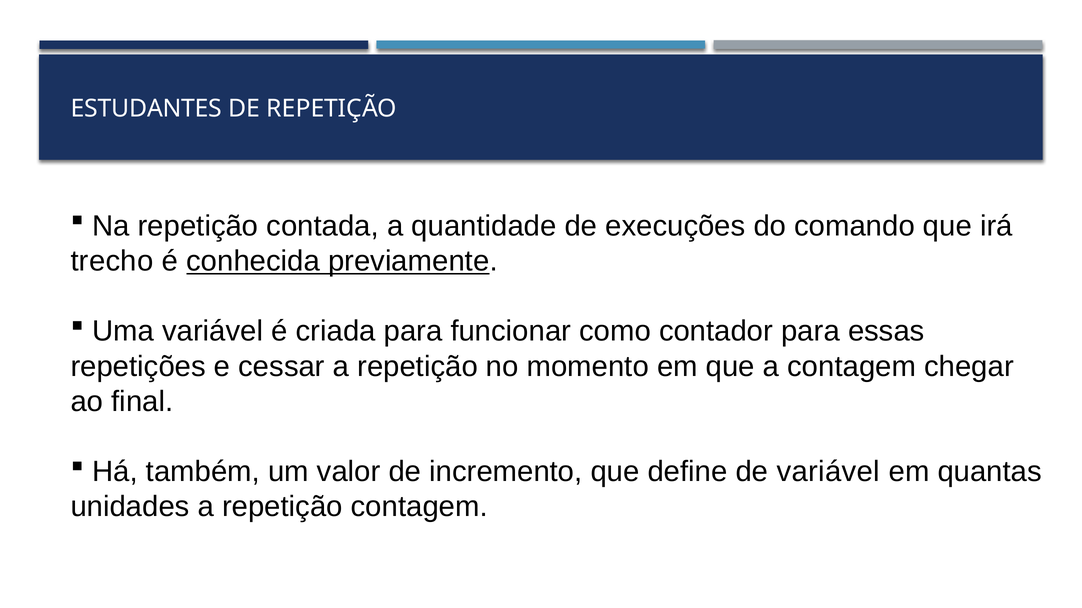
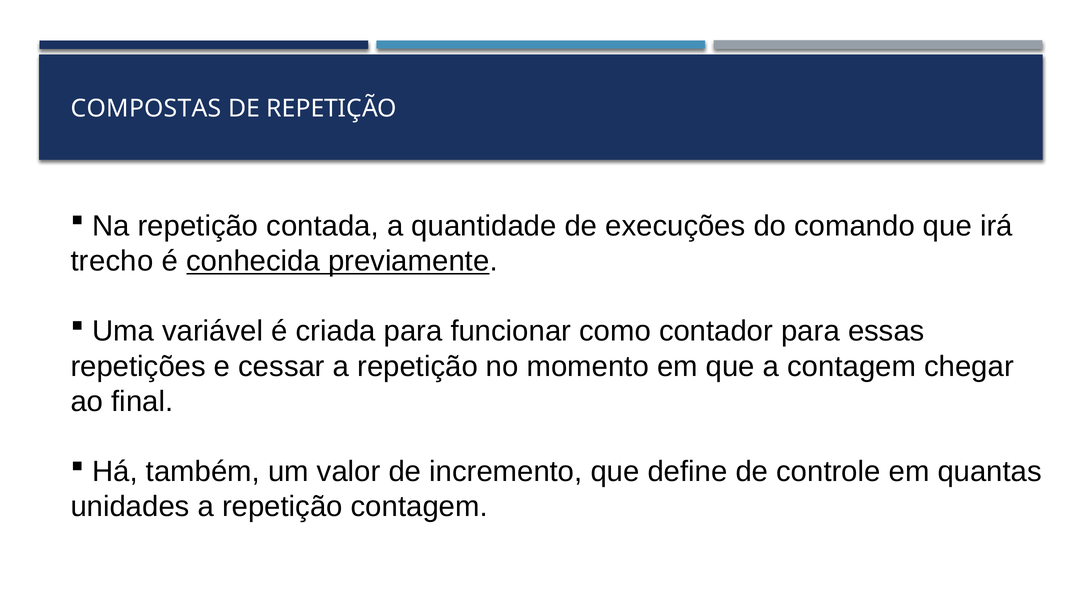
ESTUDANTES: ESTUDANTES -> COMPOSTAS (146, 109)
de variável: variável -> controle (828, 472)
